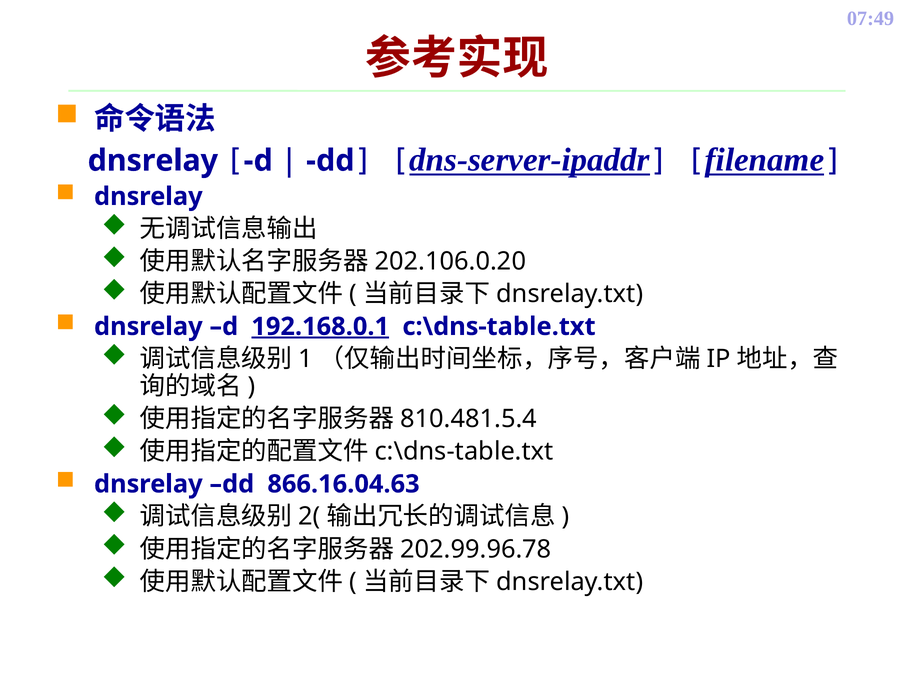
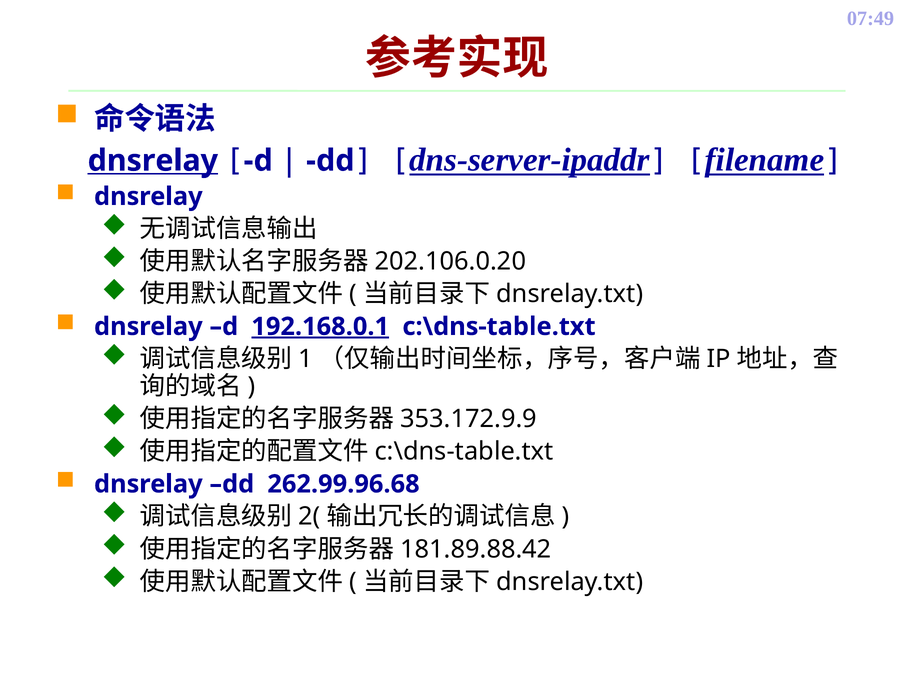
dnsrelay underline: none -> present (153, 161)
810.481.5.4: 810.481.5.4 -> 353.172.9.9 (469, 419)
866.16.04.63: 866.16.04.63 -> 262.99.96.68 (344, 484)
202.99.96.78: 202.99.96.78 -> 181.89.88.42 (476, 549)
